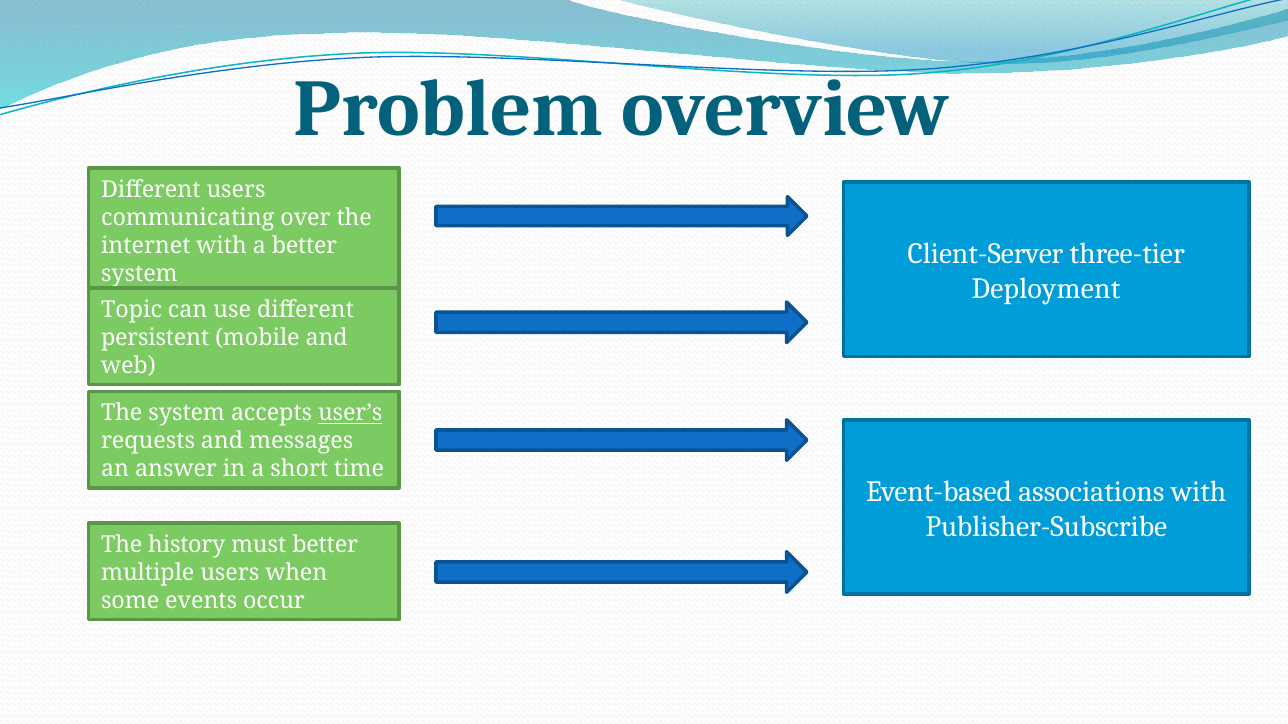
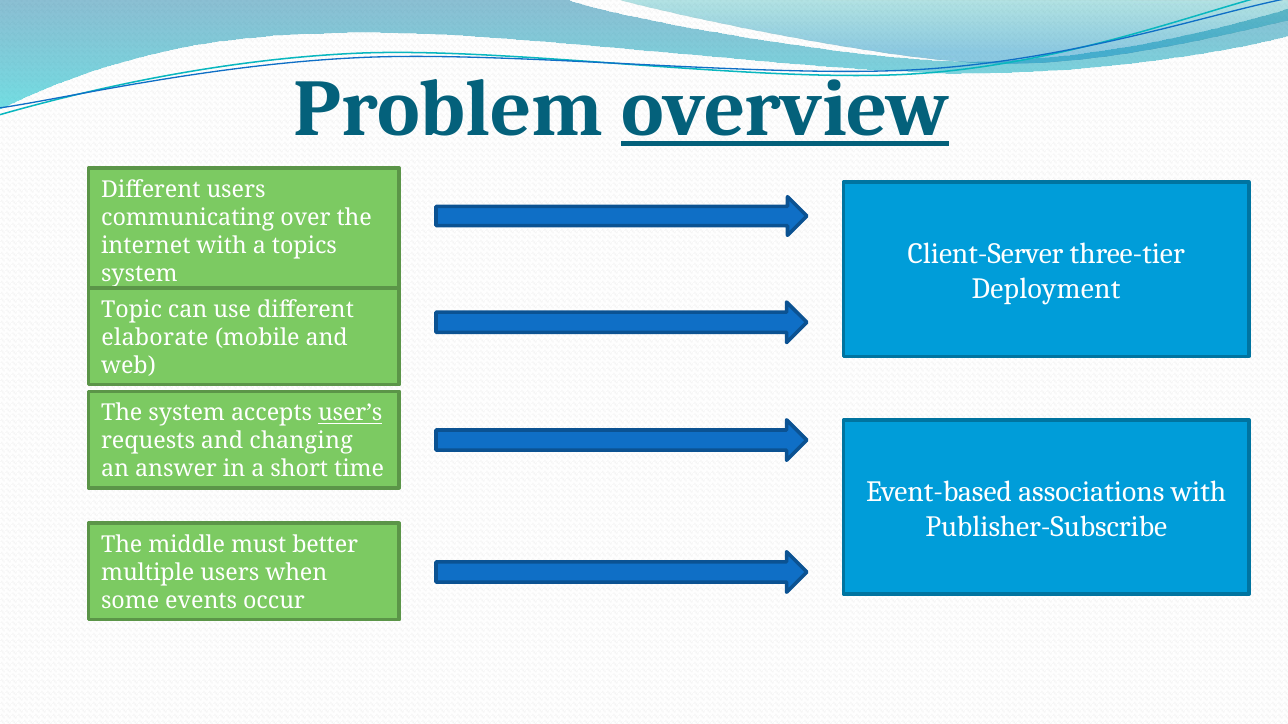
overview underline: none -> present (785, 109)
a better: better -> topics (304, 246)
persistent: persistent -> elaborate (155, 338)
messages: messages -> changing (301, 442)
history: history -> middle (187, 546)
